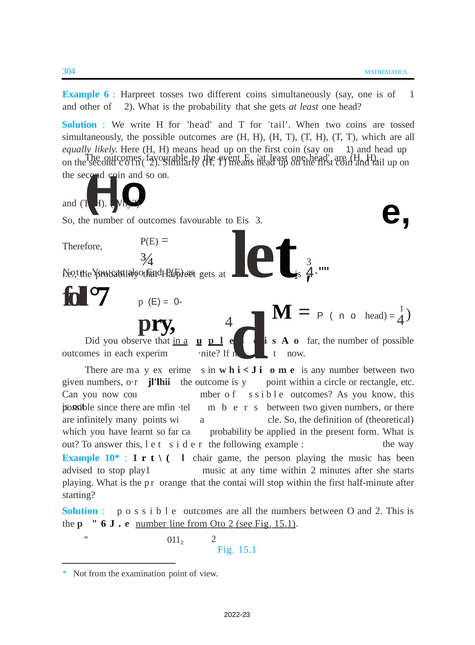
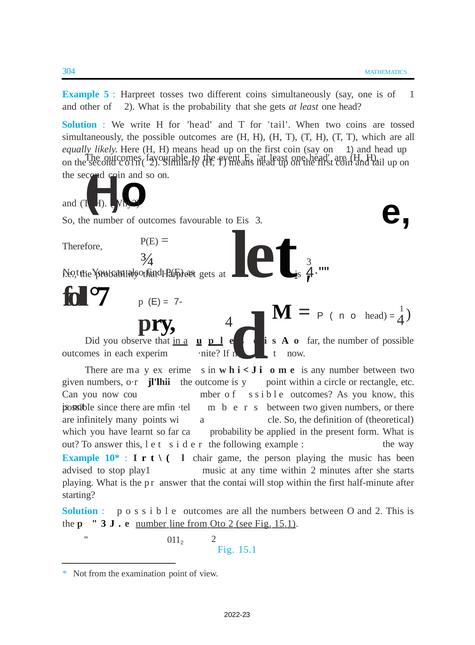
Example 6: 6 -> 5 (106, 94)
0-: 0- -> 7- (178, 302)
pr orange: orange -> answer (173, 483)
6: 6 -> 3 (104, 524)
